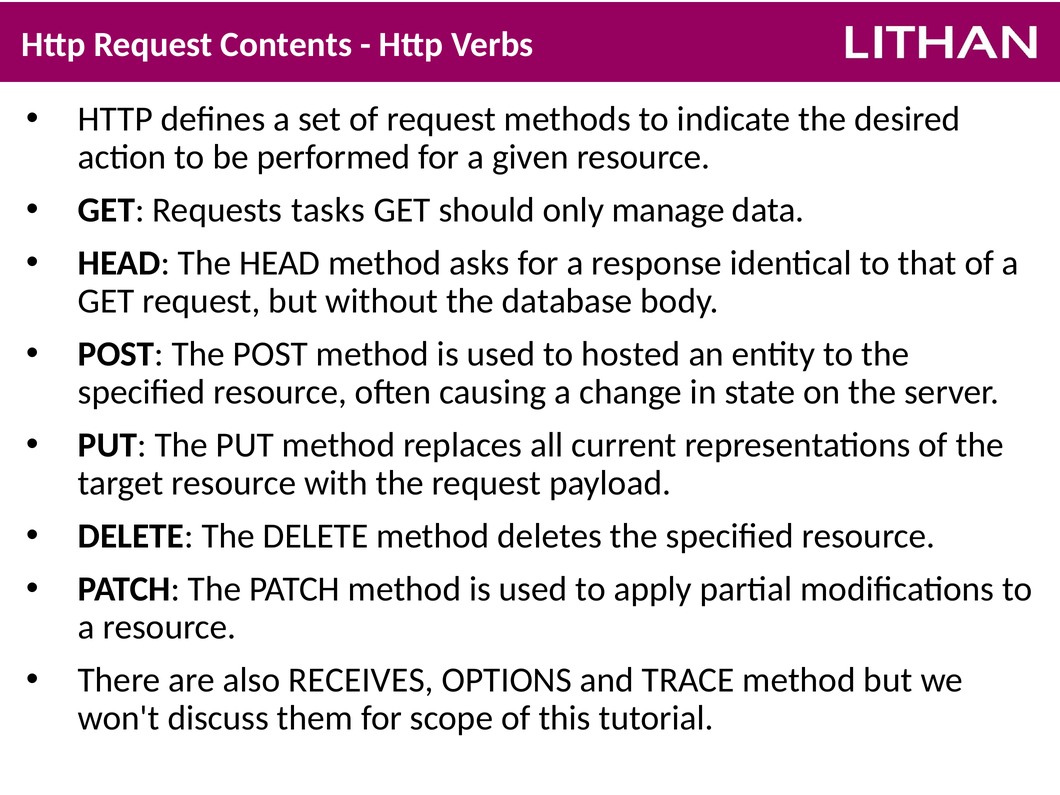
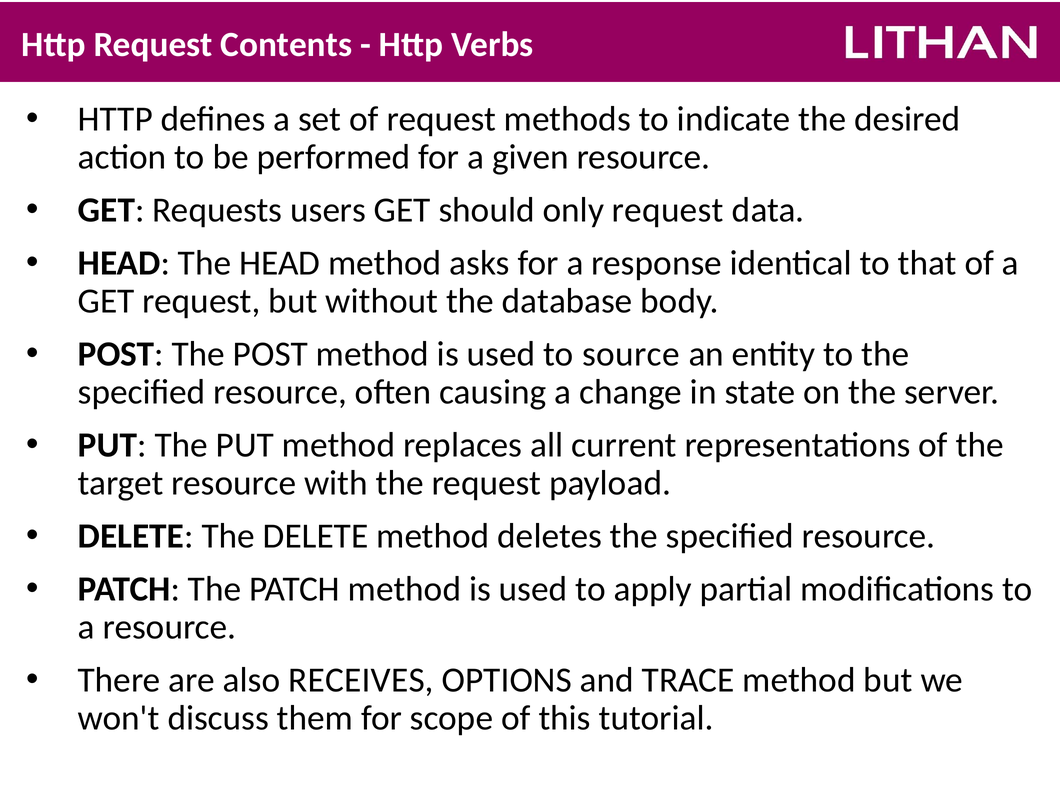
tasks: tasks -> users (328, 210)
only manage: manage -> request (668, 210)
hosted: hosted -> source (631, 354)
